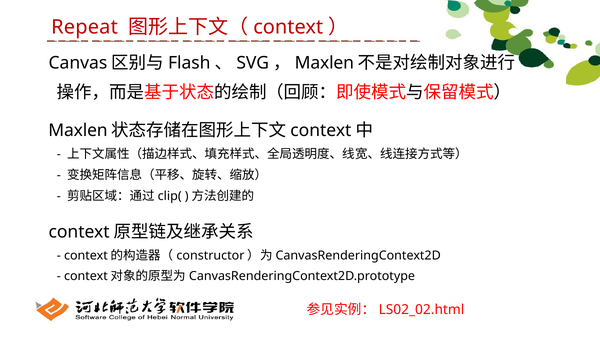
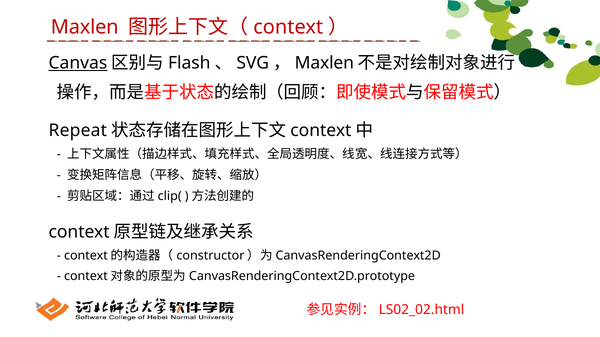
Repeat: Repeat -> Maxlen (85, 27)
Canvas underline: none -> present (78, 63)
Maxlen: Maxlen -> Repeat (78, 131)
